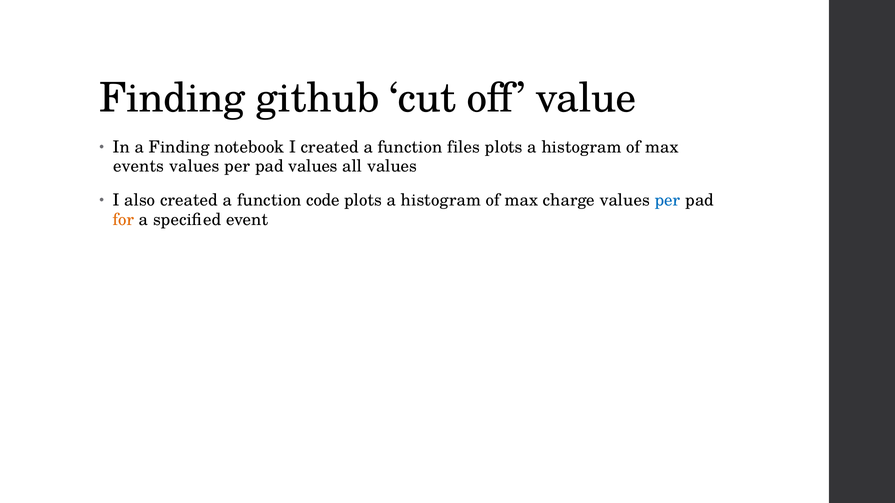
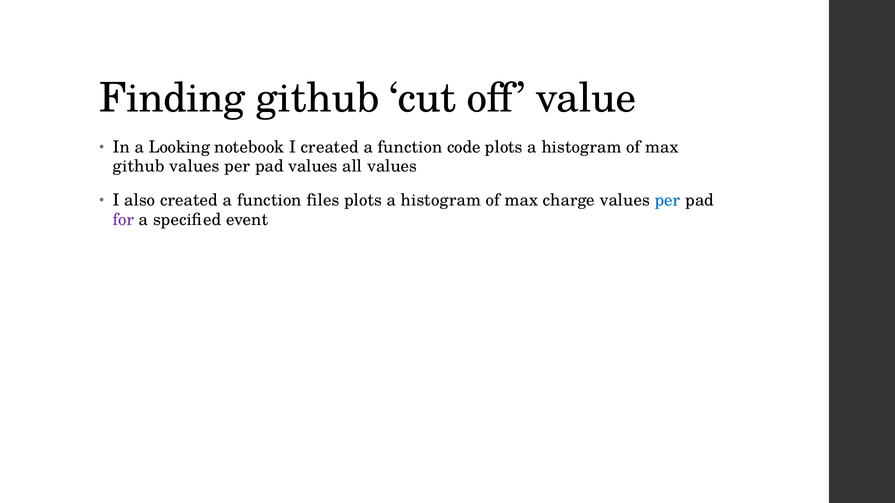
a Finding: Finding -> Looking (179, 147)
files: files -> code (464, 147)
events: events -> github (139, 167)
code: code -> files (323, 201)
for colour: orange -> purple (123, 220)
